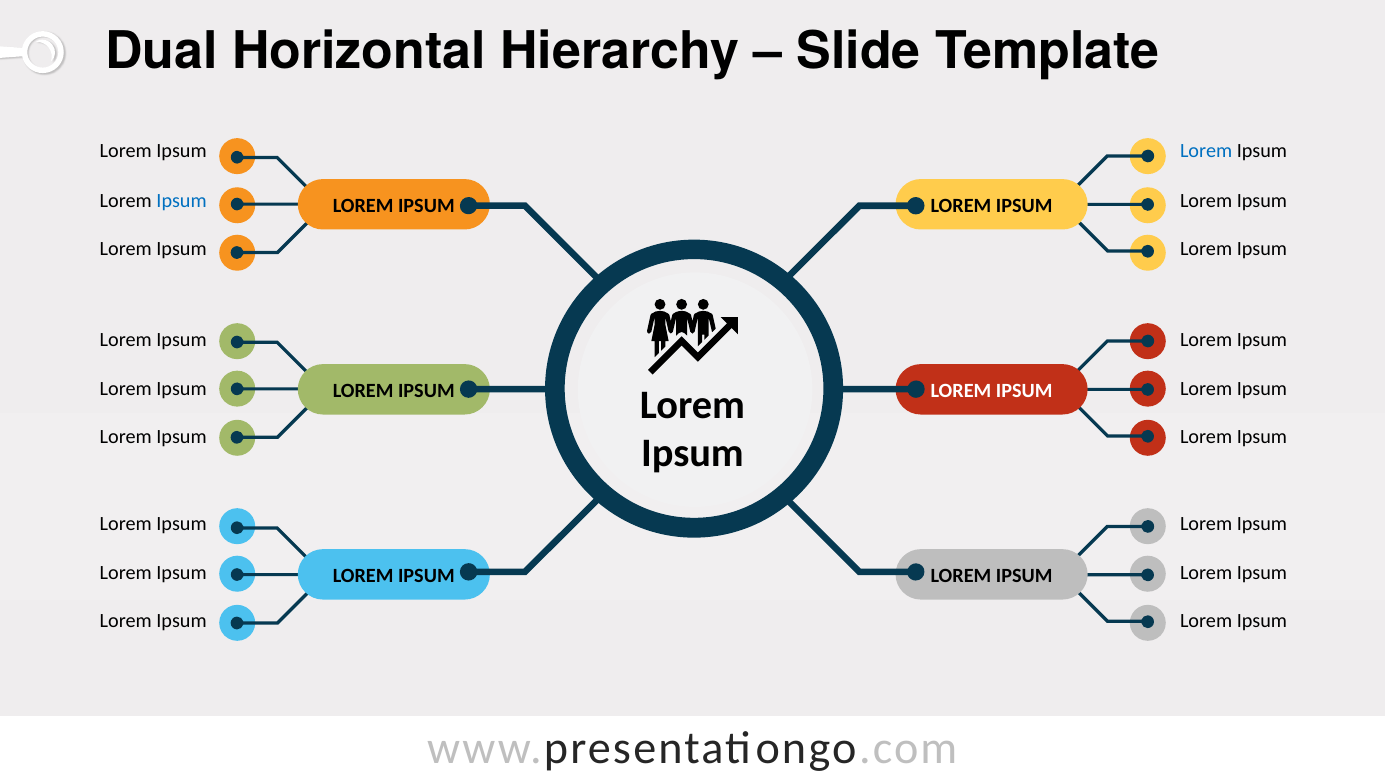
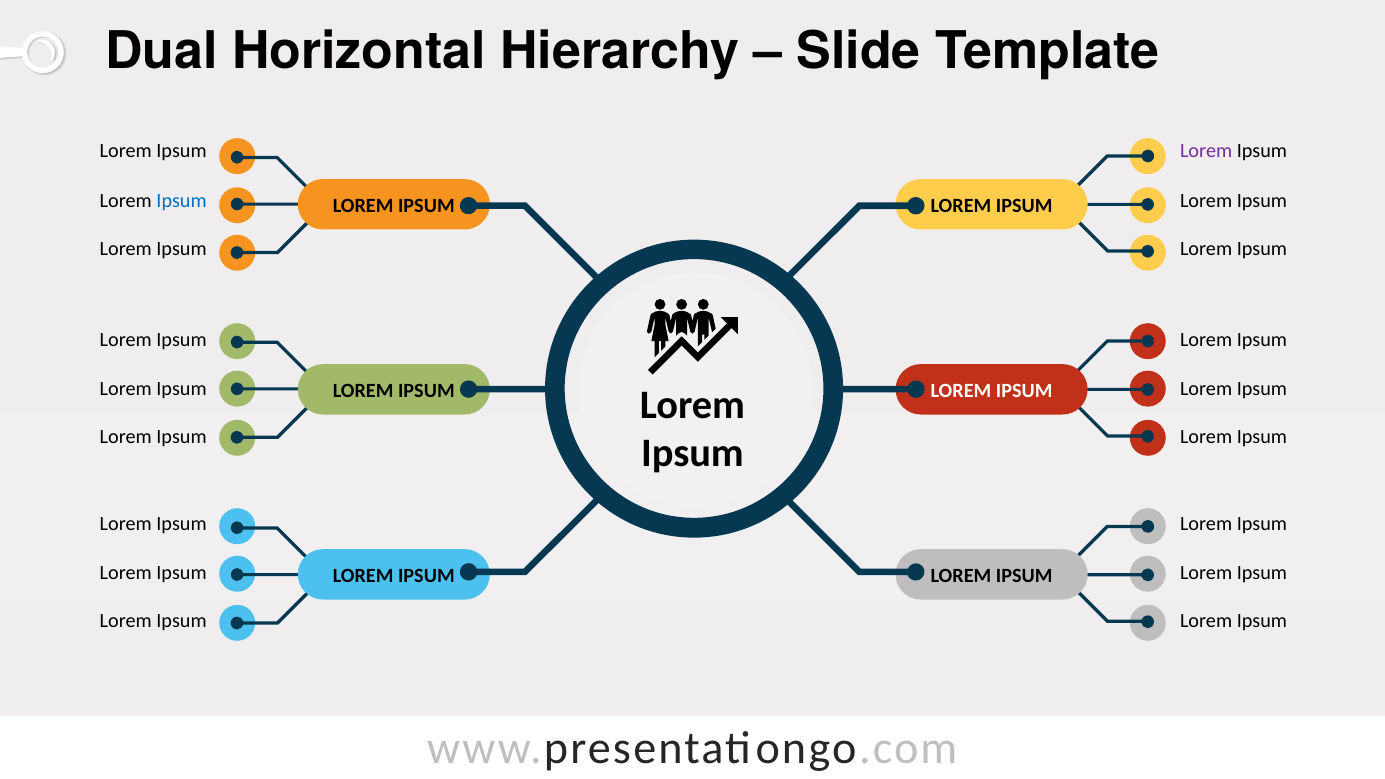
Lorem colour: blue -> purple (1206, 151)
